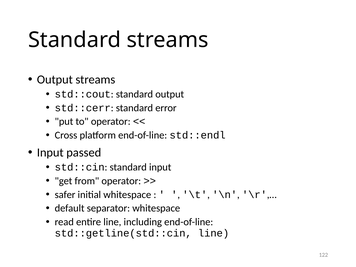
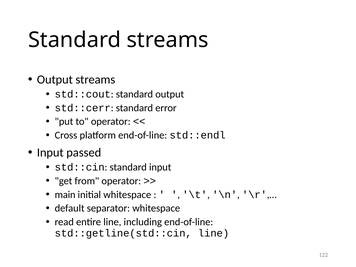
safer: safer -> main (65, 195)
